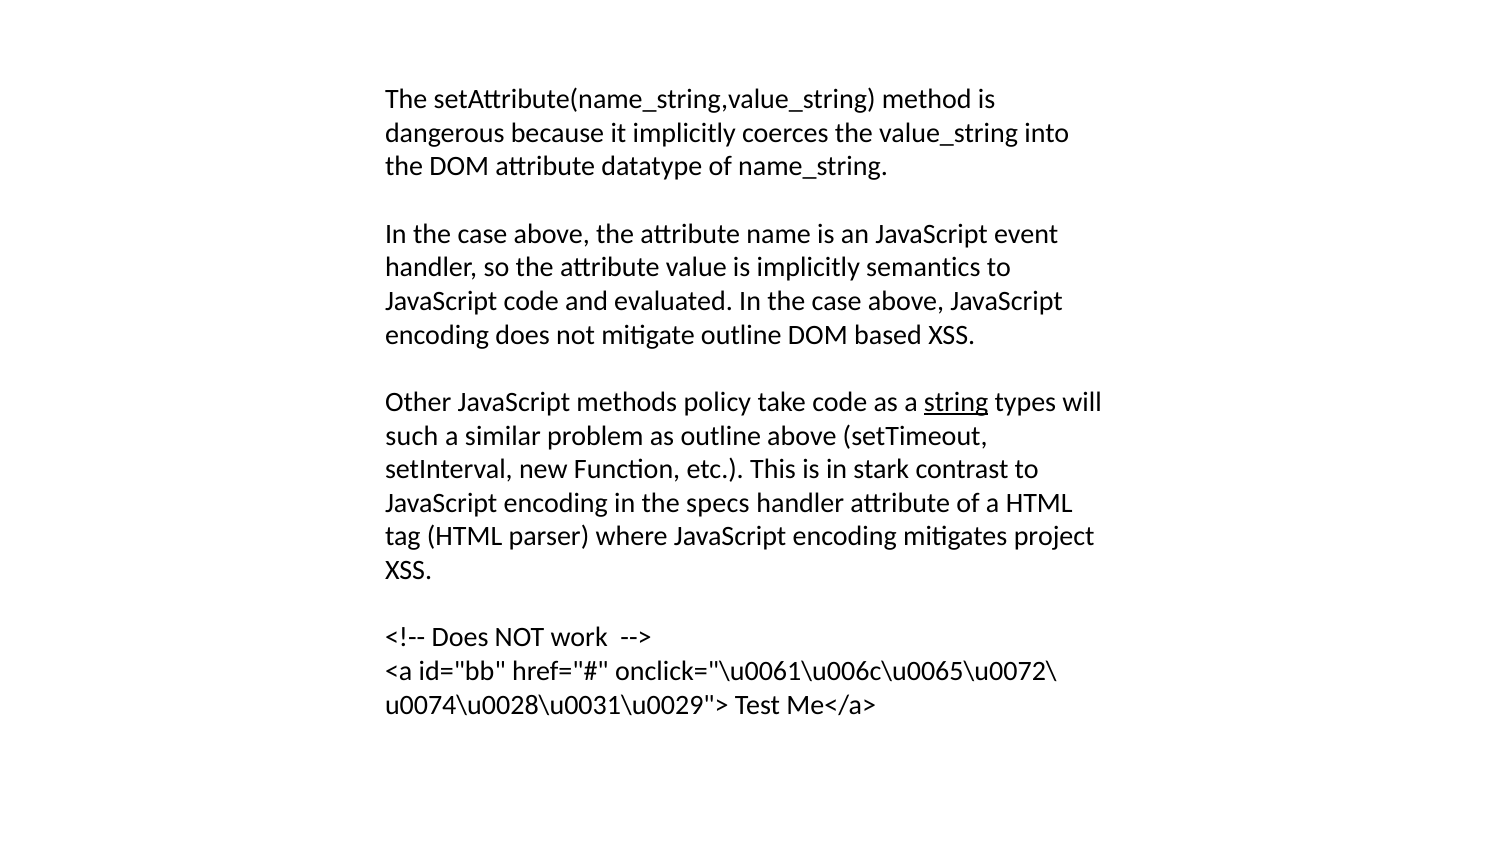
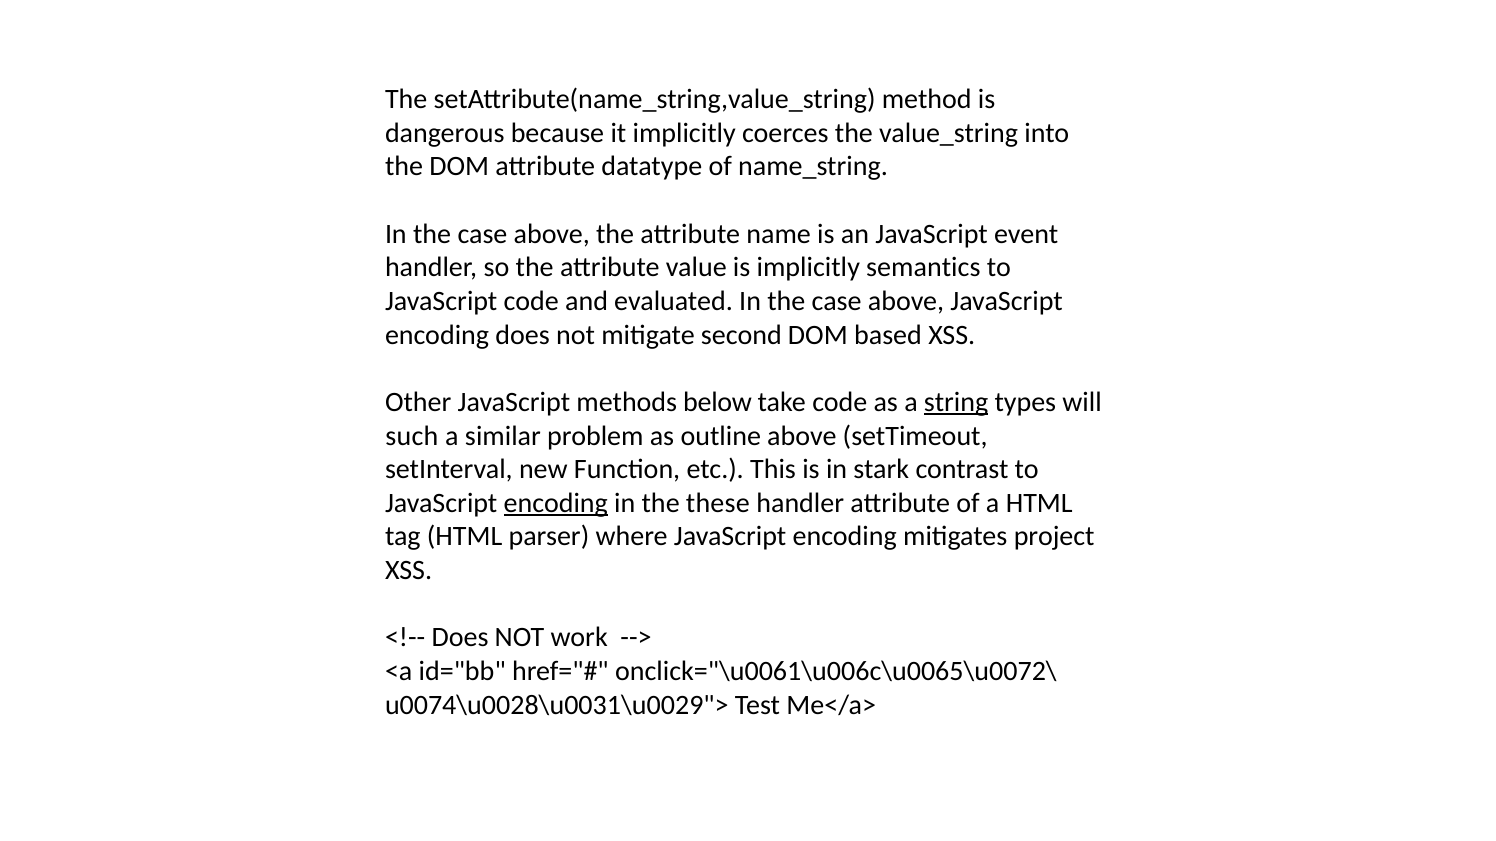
mitigate outline: outline -> second (741, 335)
policy: policy -> below (718, 402)
encoding underline: none -> present (556, 503)
specs: specs -> these (718, 503)
